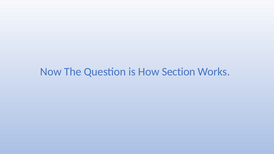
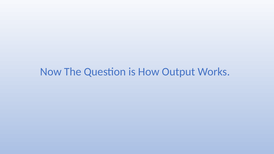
Section: Section -> Output (179, 72)
